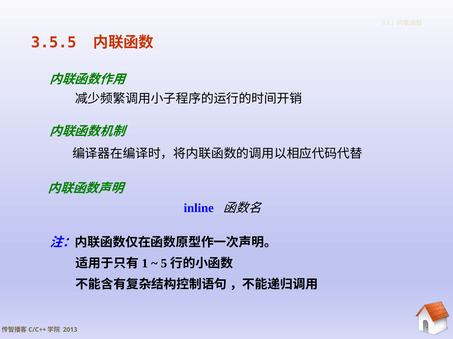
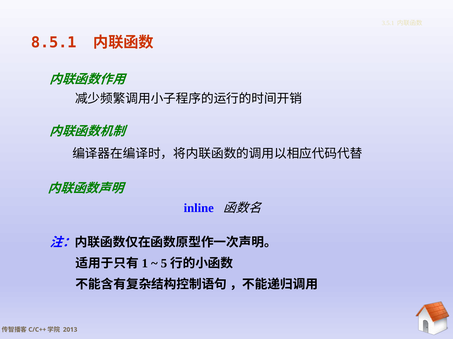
3.5.5: 3.5.5 -> 8.5.1 (54, 43)
